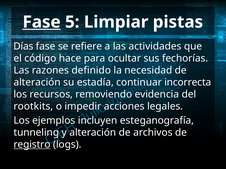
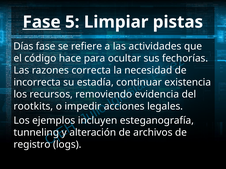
definido: definido -> correcta (91, 70)
alteración: alteración -> incorrecta (37, 83)
incorrecta: incorrecta -> existencia (188, 83)
registro underline: present -> none (32, 145)
